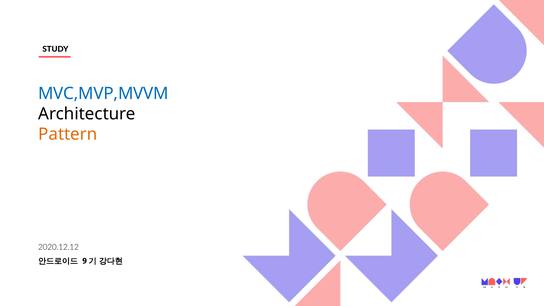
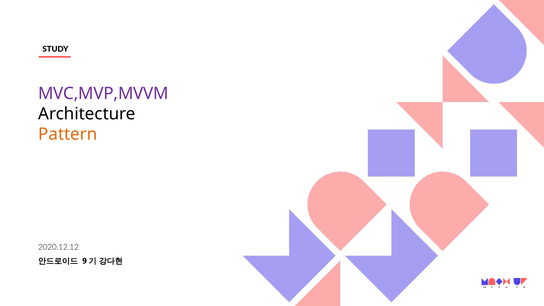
MVC,MVP,MVVM colour: blue -> purple (103, 93)
